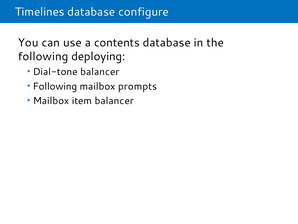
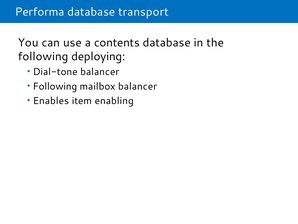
Timelines: Timelines -> Performa (40, 12)
configure: configure -> transport (143, 12)
mailbox prompts: prompts -> balancer (138, 86)
Mailbox: Mailbox -> Enables (51, 101)
item balancer: balancer -> enabling (114, 101)
